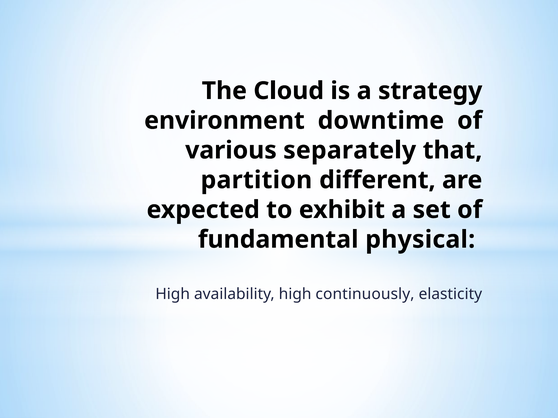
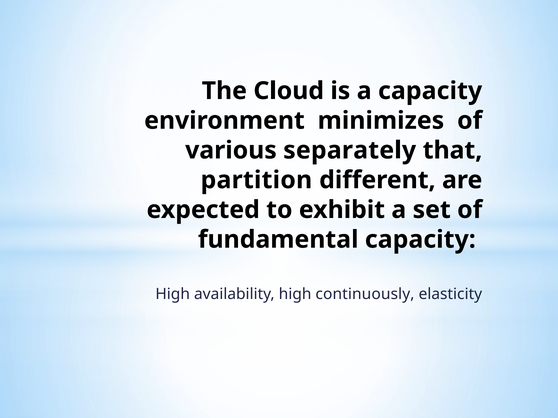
a strategy: strategy -> capacity (430, 91)
downtime: downtime -> minimizes (381, 121)
fundamental physical: physical -> capacity (420, 240)
